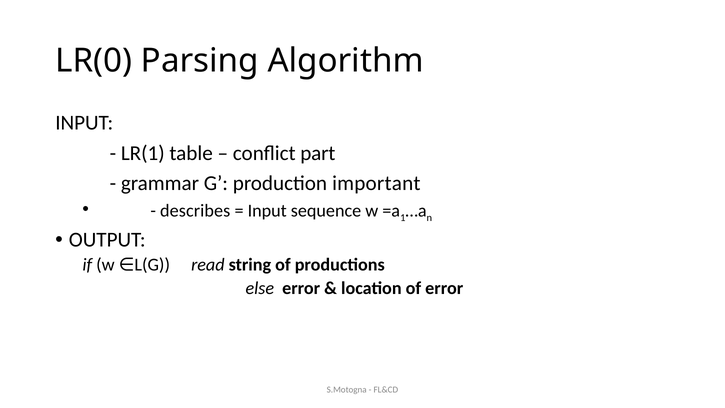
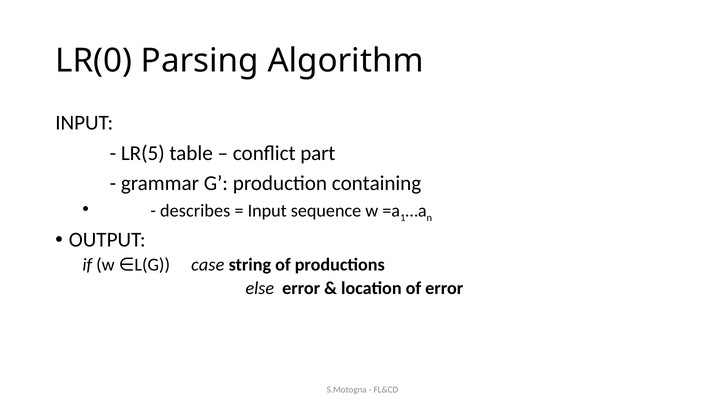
LR(1: LR(1 -> LR(5 (143, 153)
important: important -> containing (377, 183)
read: read -> case (208, 265)
